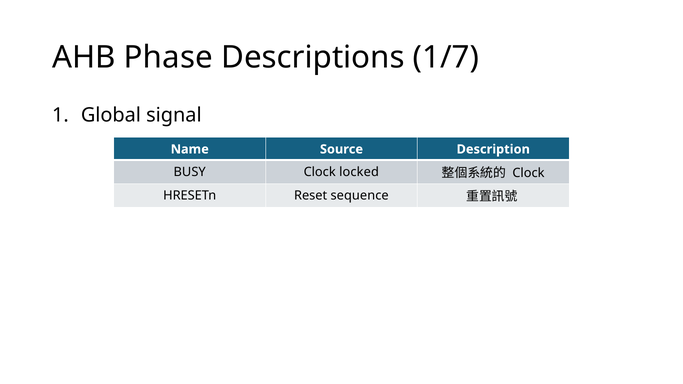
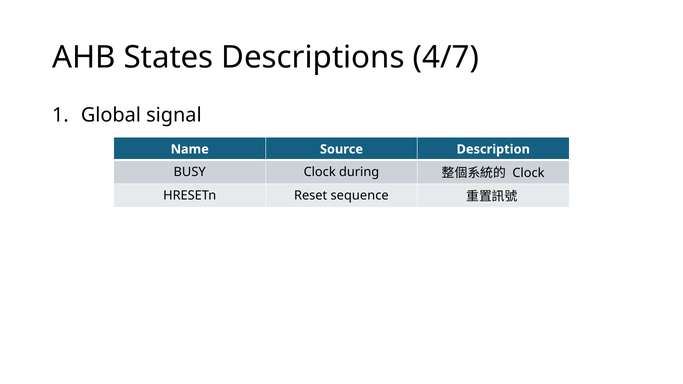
Phase: Phase -> States (169, 57)
1/7: 1/7 -> 4/7 (446, 57)
locked: locked -> during (359, 172)
